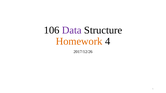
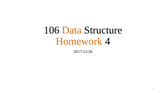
Data colour: purple -> orange (72, 30)
